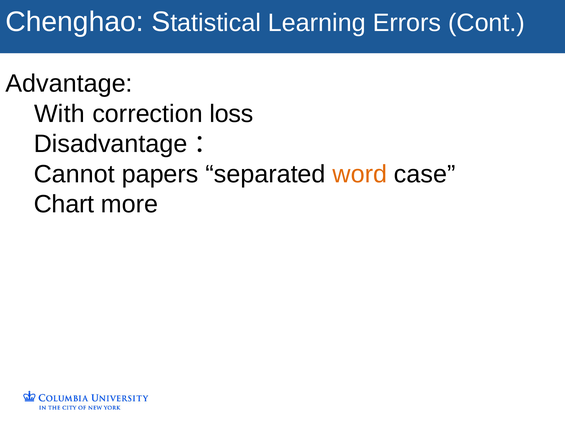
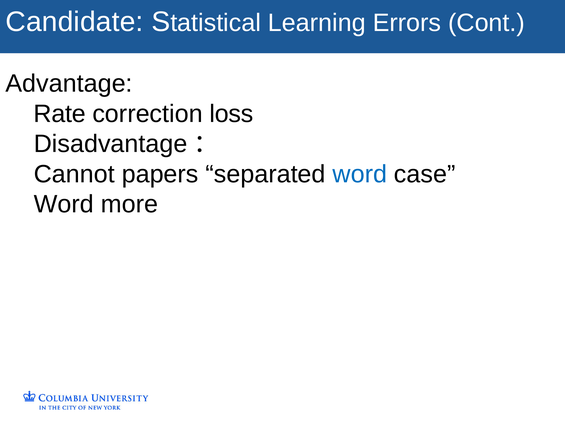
Chenghao: Chenghao -> Candidate (74, 22)
With: With -> Rate (60, 114)
word colour: orange -> blue (360, 174)
Chart: Chart -> Word (64, 204)
